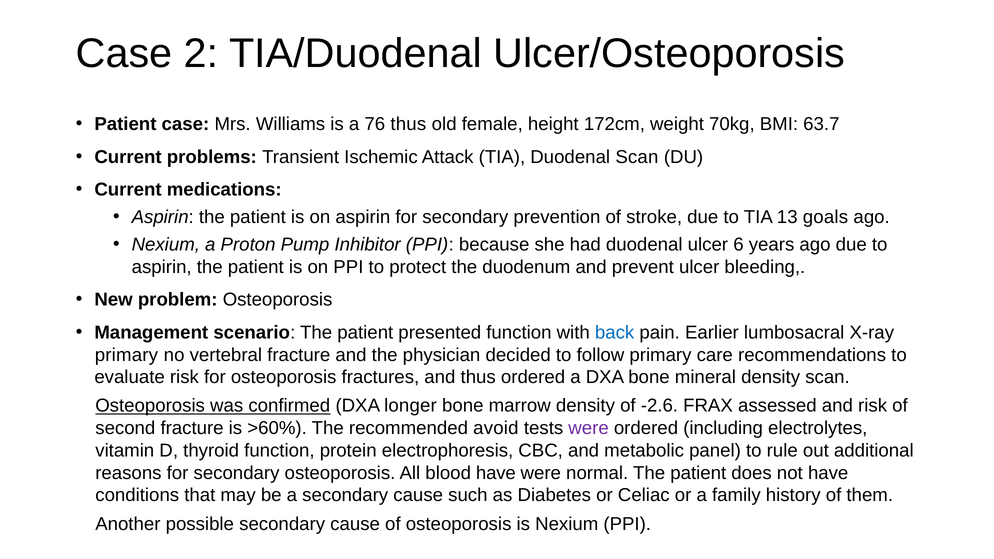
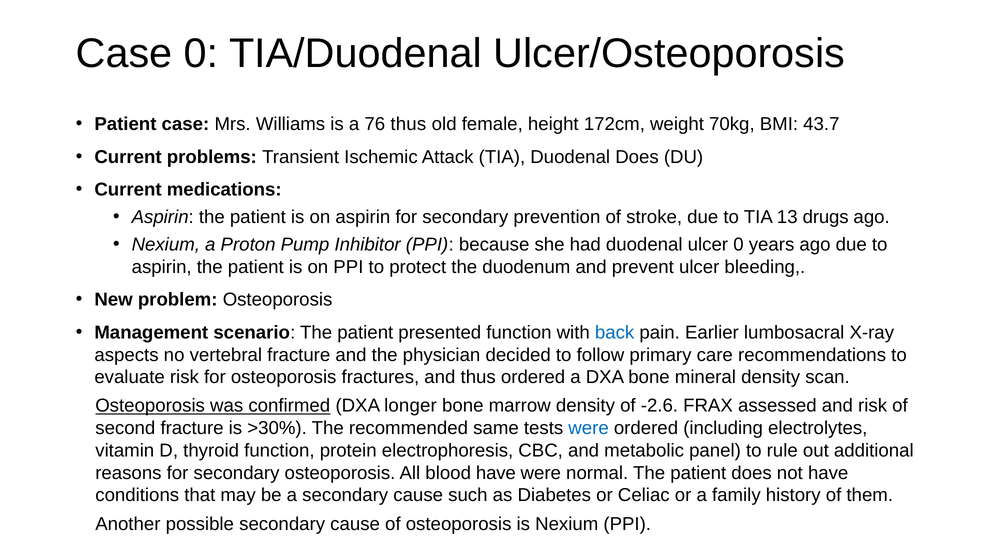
Case 2: 2 -> 0 (201, 54)
63.7: 63.7 -> 43.7 (821, 124)
Duodenal Scan: Scan -> Does (637, 157)
goals: goals -> drugs (826, 217)
ulcer 6: 6 -> 0 (738, 245)
primary: primary -> aspects (126, 355)
>60%: >60% -> >30% (277, 428)
avoid: avoid -> same (496, 428)
were colour: purple -> blue (589, 428)
